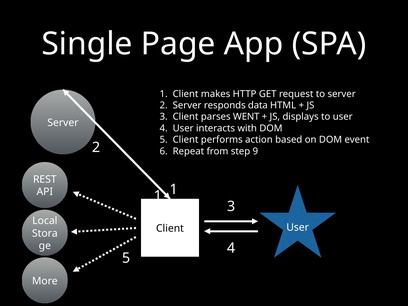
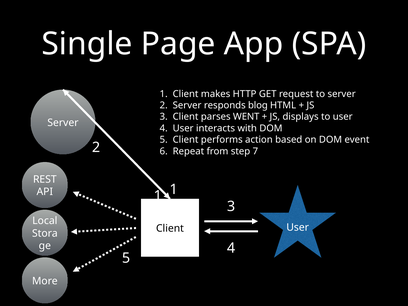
data: data -> blog (258, 105)
9: 9 -> 7 (255, 151)
